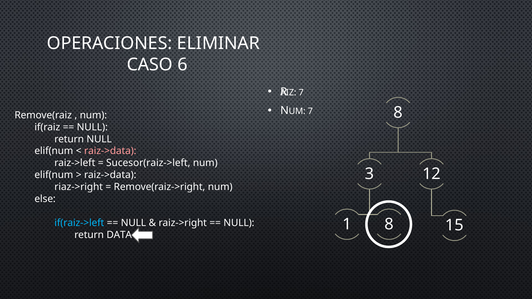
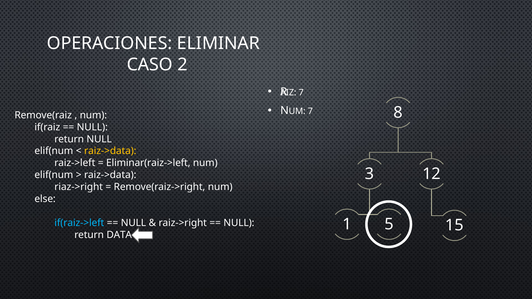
6: 6 -> 2 (182, 65)
raiz->data colour: pink -> yellow (110, 151)
Sucesor(raiz->left: Sucesor(raiz->left -> Eliminar(raiz->left (148, 163)
1 8: 8 -> 5 (389, 224)
